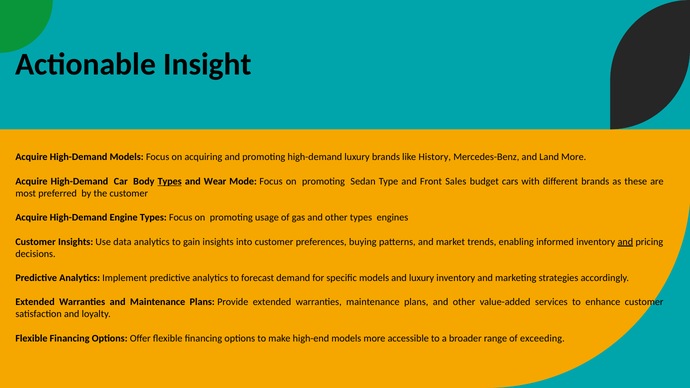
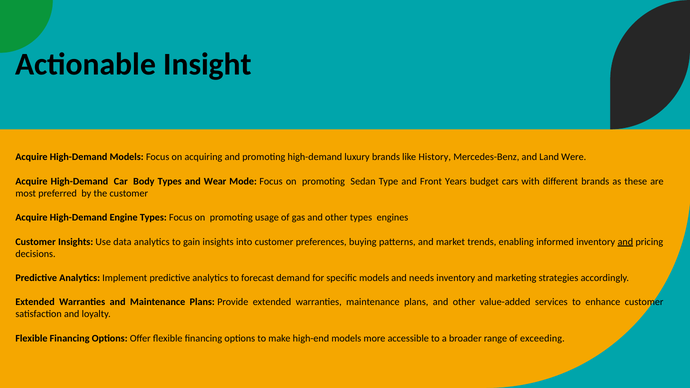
Land More: More -> Were (574, 157)
Types underline: present -> none (170, 181)
Sales: Sales -> Years (456, 181)
and luxury: luxury -> needs (422, 278)
